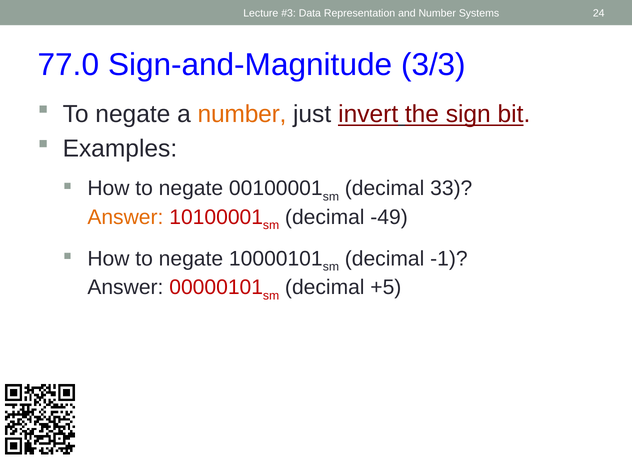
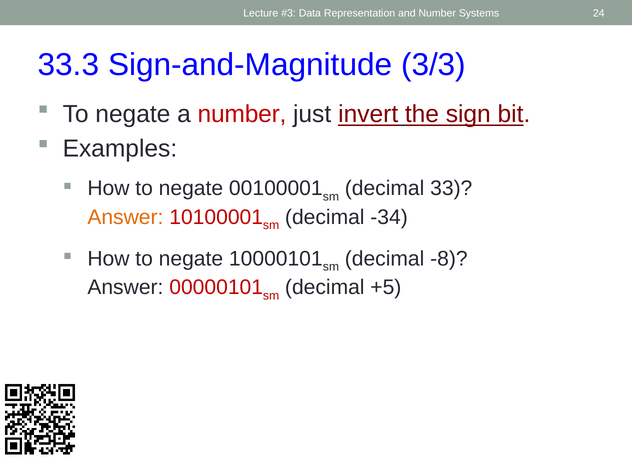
77.0: 77.0 -> 33.3 (69, 65)
number colour: orange -> red (242, 114)
-49: -49 -> -34 (389, 217)
-1: -1 -> -8 (449, 259)
